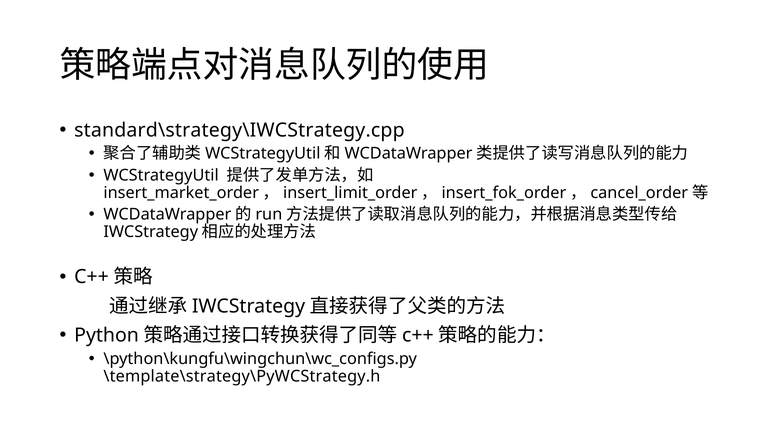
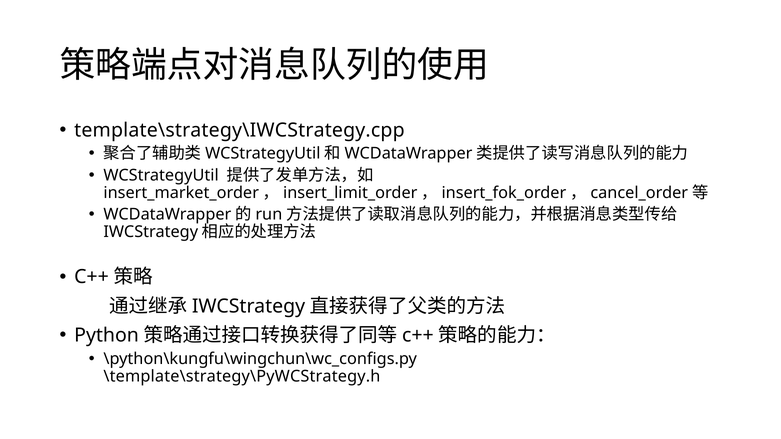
standard\strategy\IWCStrategy.cpp: standard\strategy\IWCStrategy.cpp -> template\strategy\IWCStrategy.cpp (239, 130)
